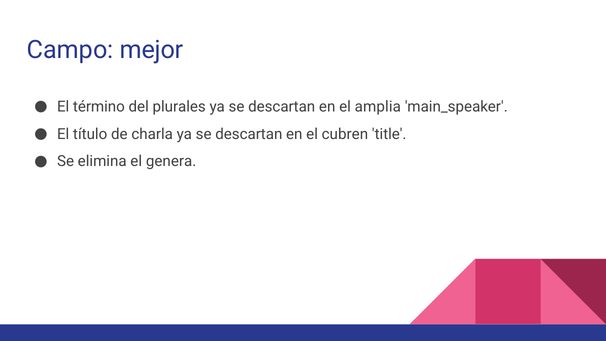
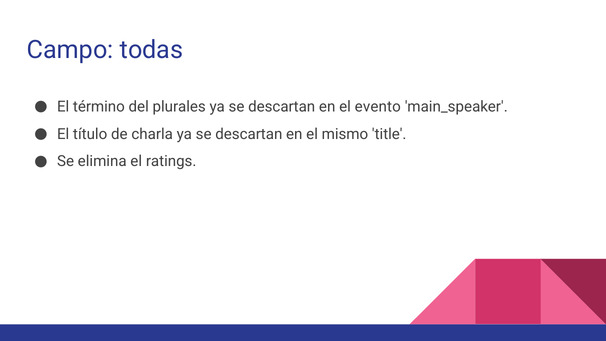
mejor: mejor -> todas (151, 50)
amplia: amplia -> evento (378, 107)
cubren: cubren -> mismo (345, 134)
genera: genera -> ratings (171, 161)
